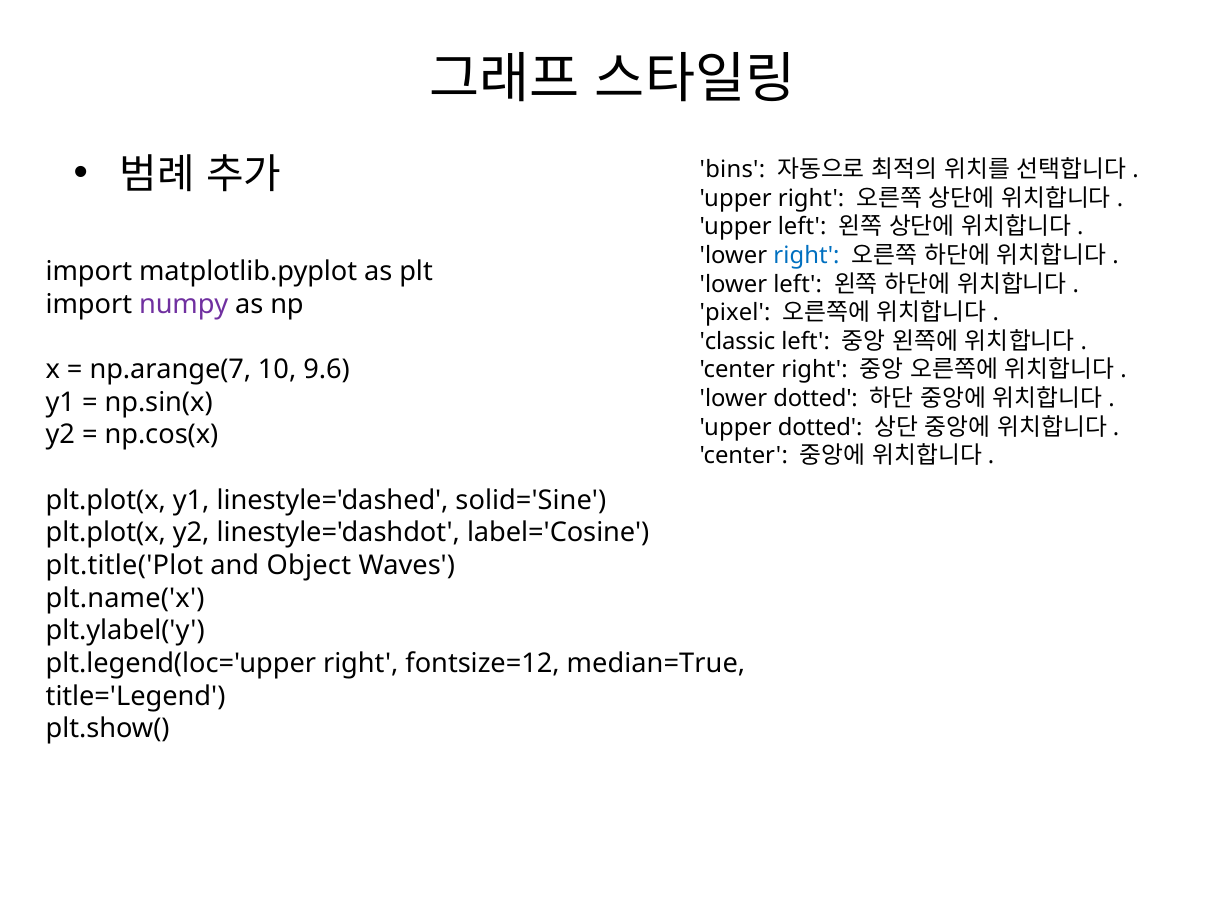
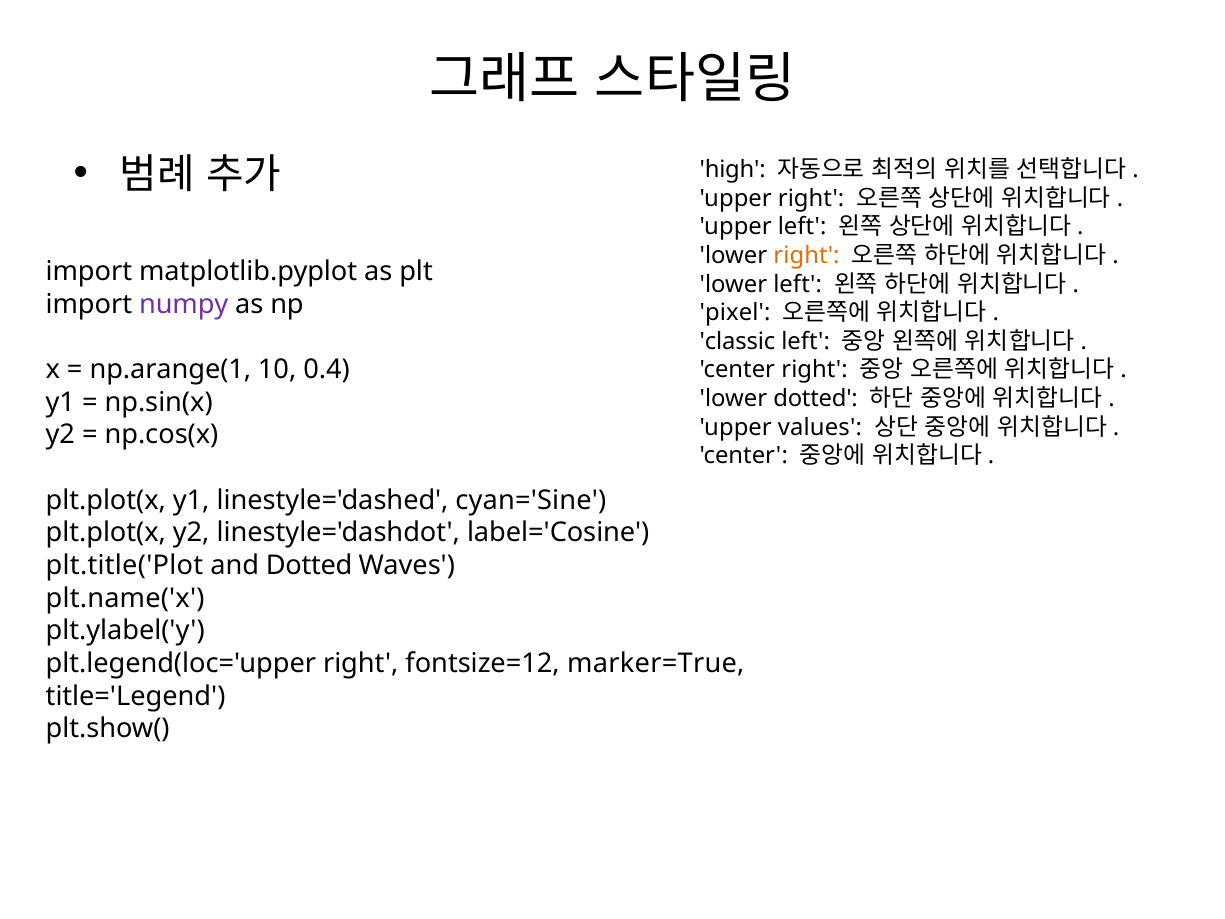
bins: bins -> high (733, 170)
right colour: blue -> orange (806, 256)
np.arange(7: np.arange(7 -> np.arange(1 (170, 369)
9.6: 9.6 -> 0.4 (327, 369)
upper dotted: dotted -> values (820, 427)
solid='Sine: solid='Sine -> cyan='Sine (531, 500)
and Object: Object -> Dotted (309, 565)
median=True: median=True -> marker=True (656, 663)
